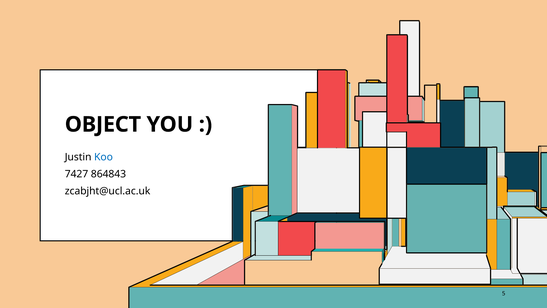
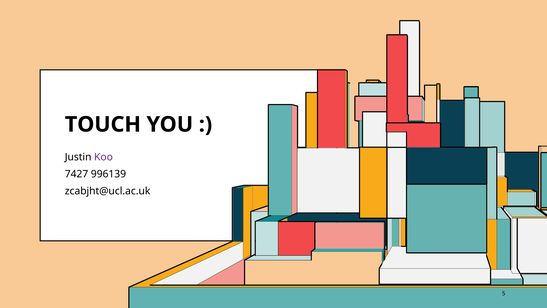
OBJECT: OBJECT -> TOUCH (103, 124)
Koo colour: blue -> purple (104, 157)
864843: 864843 -> 996139 (108, 174)
